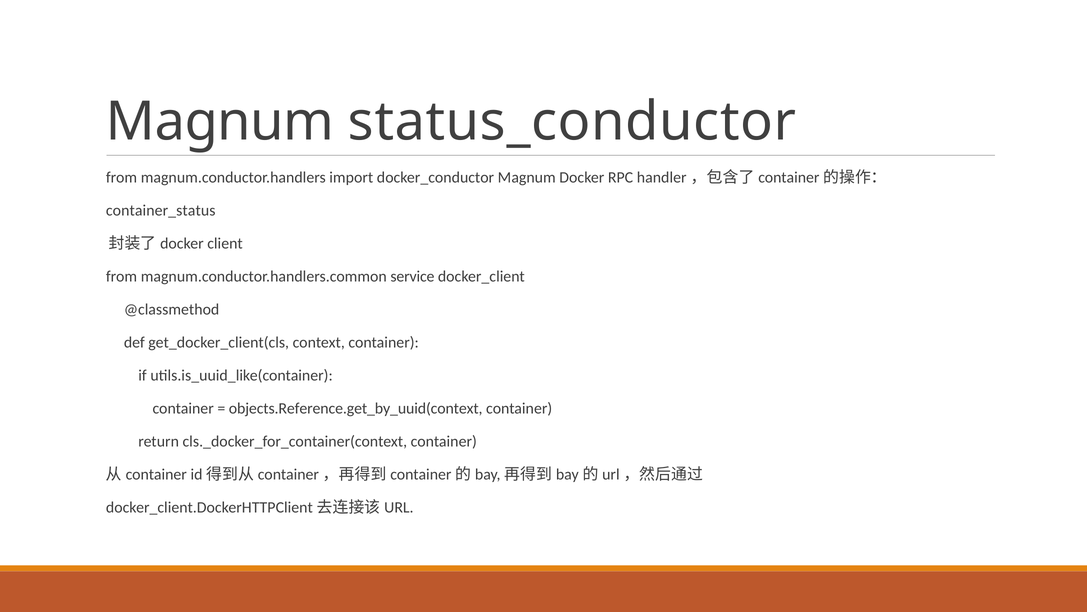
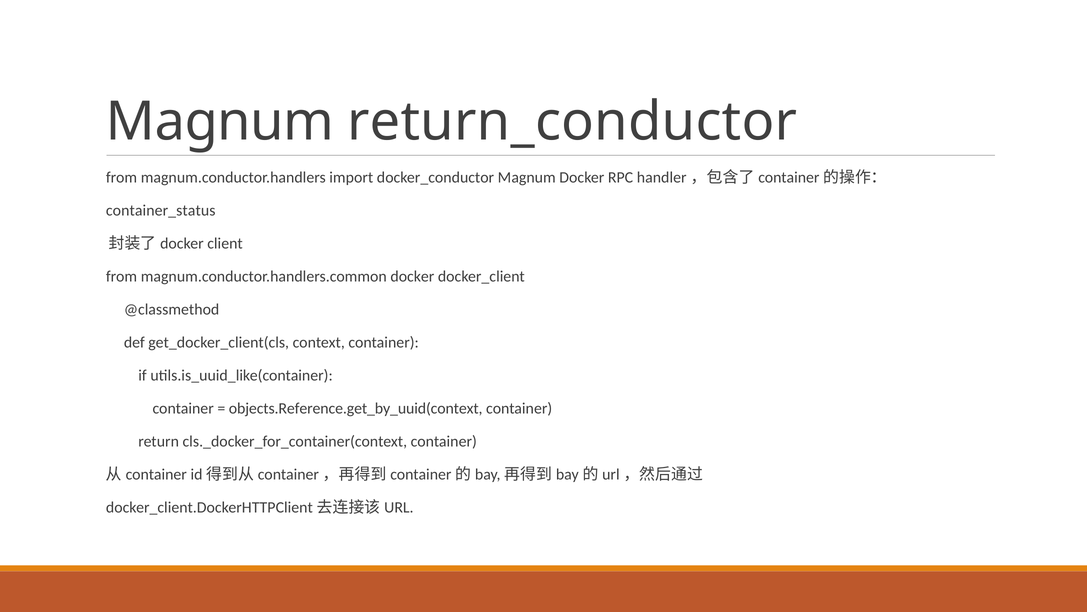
status_conductor: status_conductor -> return_conductor (572, 122)
magnum.conductor.handlers.common service: service -> docker (412, 276)
